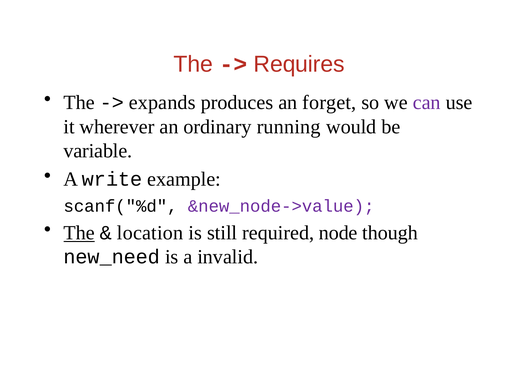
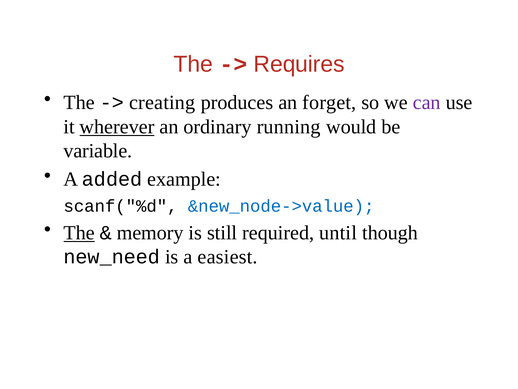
expands: expands -> creating (162, 102)
wherever underline: none -> present (117, 127)
write: write -> added (112, 179)
&new_node->value colour: purple -> blue (281, 206)
location: location -> memory (150, 232)
node: node -> until (338, 232)
invalid: invalid -> easiest (228, 257)
